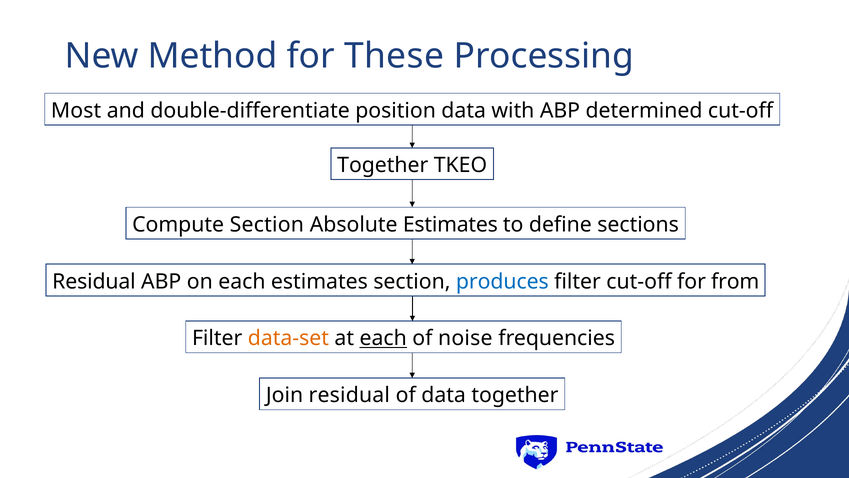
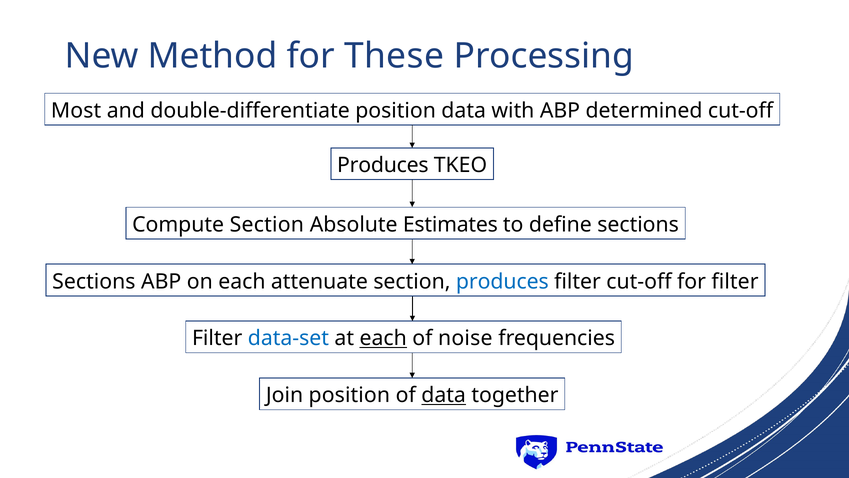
Together: Together -> Produces (383, 165)
Residual: Residual -> Sections (94, 281)
each estimates: estimates -> attenuate (319, 281)
for from: from -> filter (735, 281)
data-set colour: orange -> blue (288, 338)
Join residual: residual -> position (349, 395)
data underline: none -> present (444, 395)
